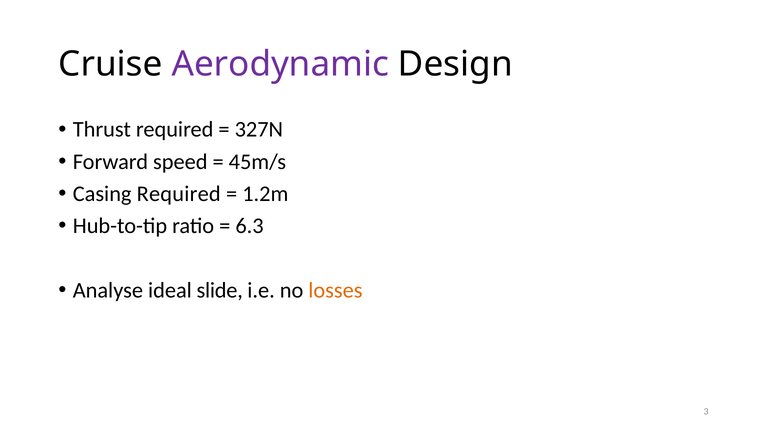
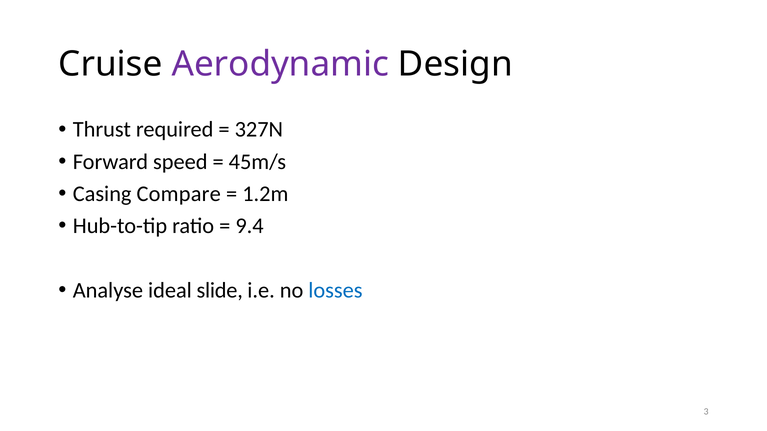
Casing Required: Required -> Compare (179, 194)
6.3: 6.3 -> 9.4 (250, 226)
losses colour: orange -> blue (335, 290)
